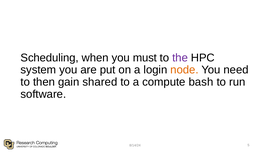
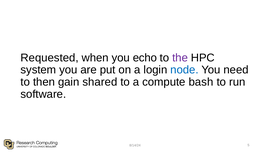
Scheduling: Scheduling -> Requested (50, 58)
must: must -> echo (145, 58)
node colour: orange -> blue (184, 70)
